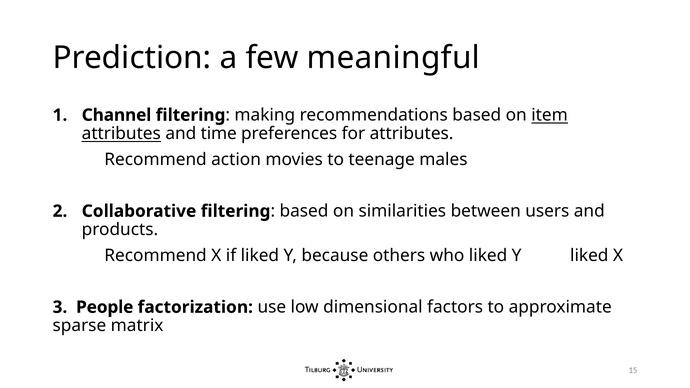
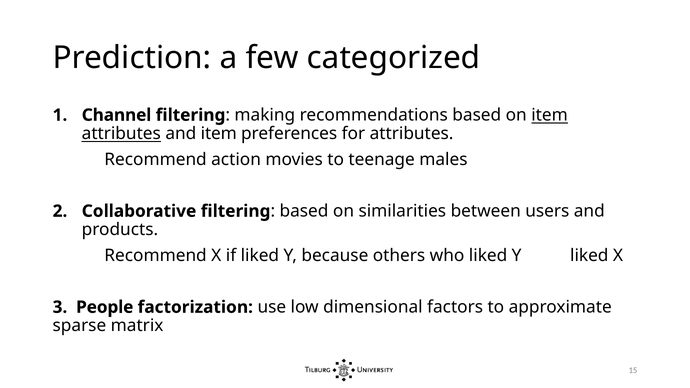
meaningful: meaningful -> categorized (394, 58)
and time: time -> item (219, 134)
